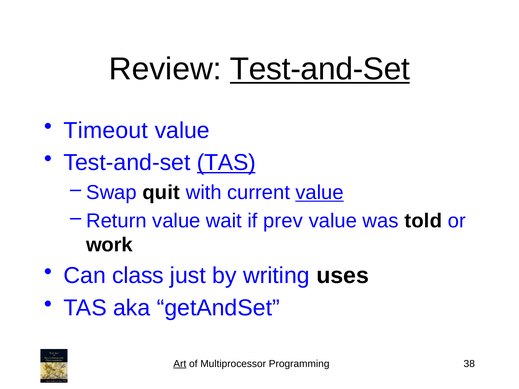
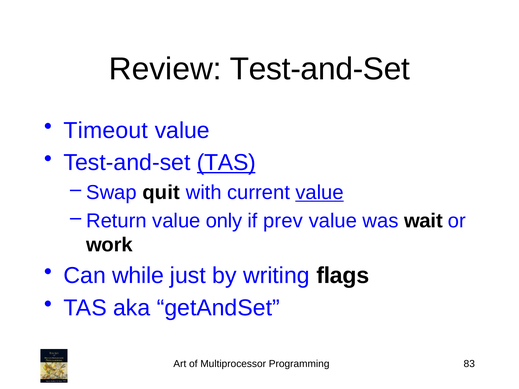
Test-and-Set underline: present -> none (320, 69)
wait: wait -> only (224, 221)
told: told -> wait (423, 221)
class: class -> while (138, 276)
uses: uses -> flags (343, 276)
Art underline: present -> none (180, 364)
38: 38 -> 83 (469, 364)
